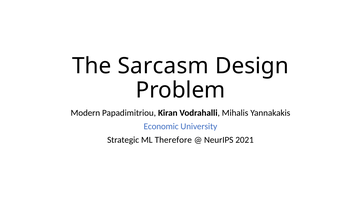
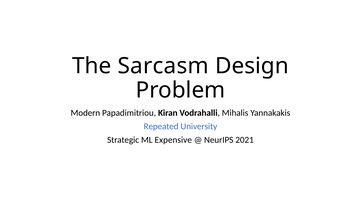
Economic: Economic -> Repeated (161, 126)
Therefore: Therefore -> Expensive (173, 140)
